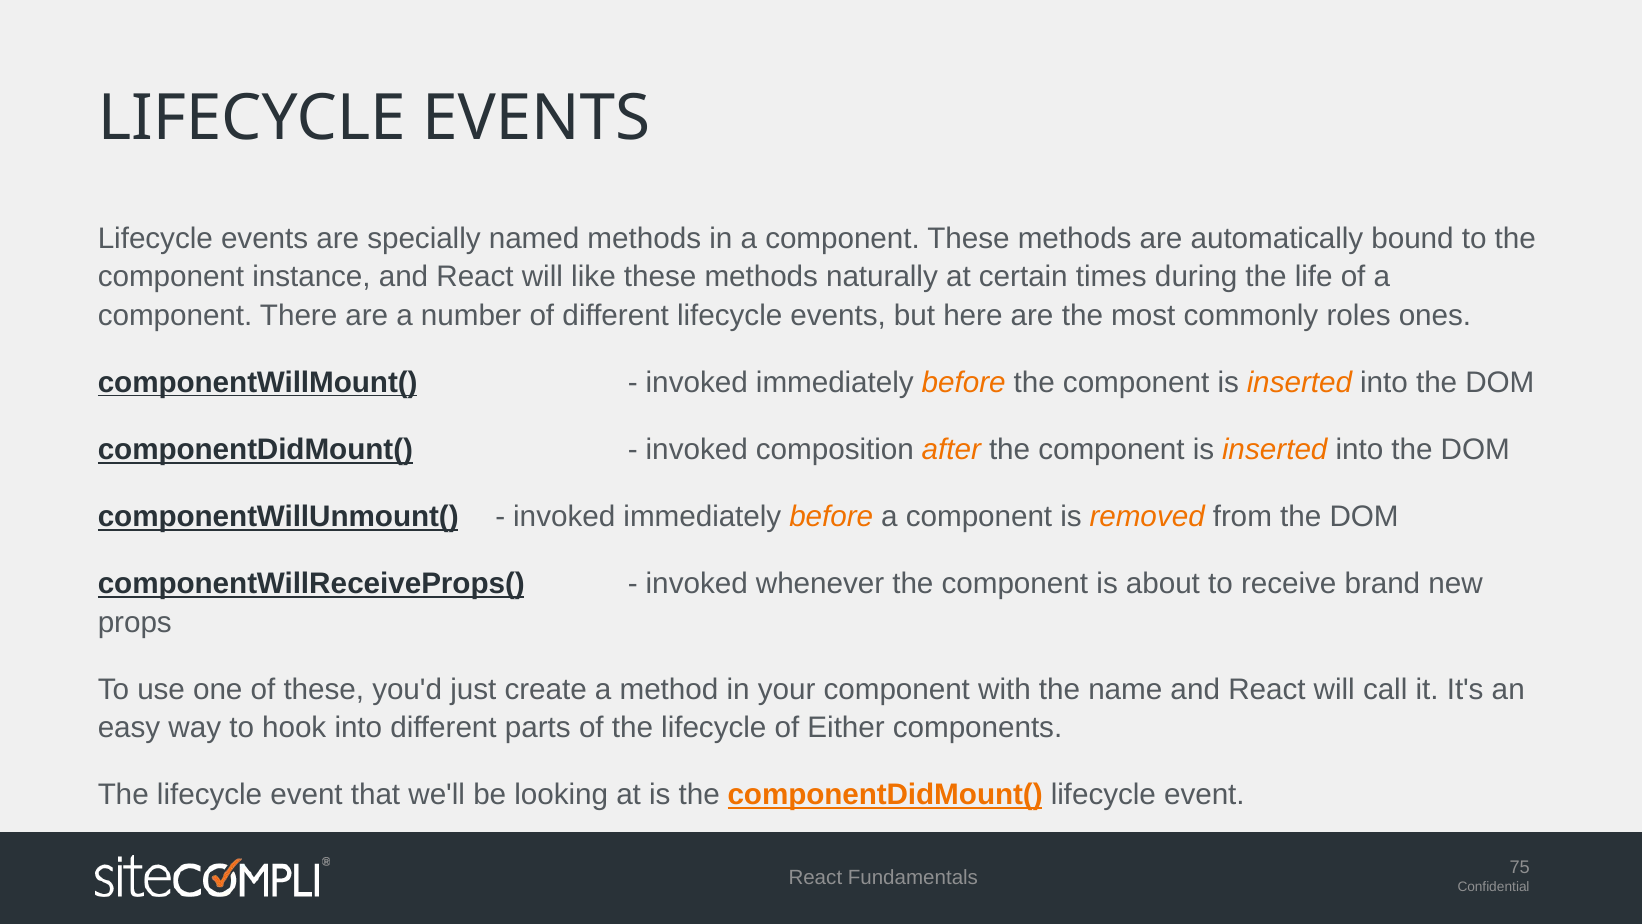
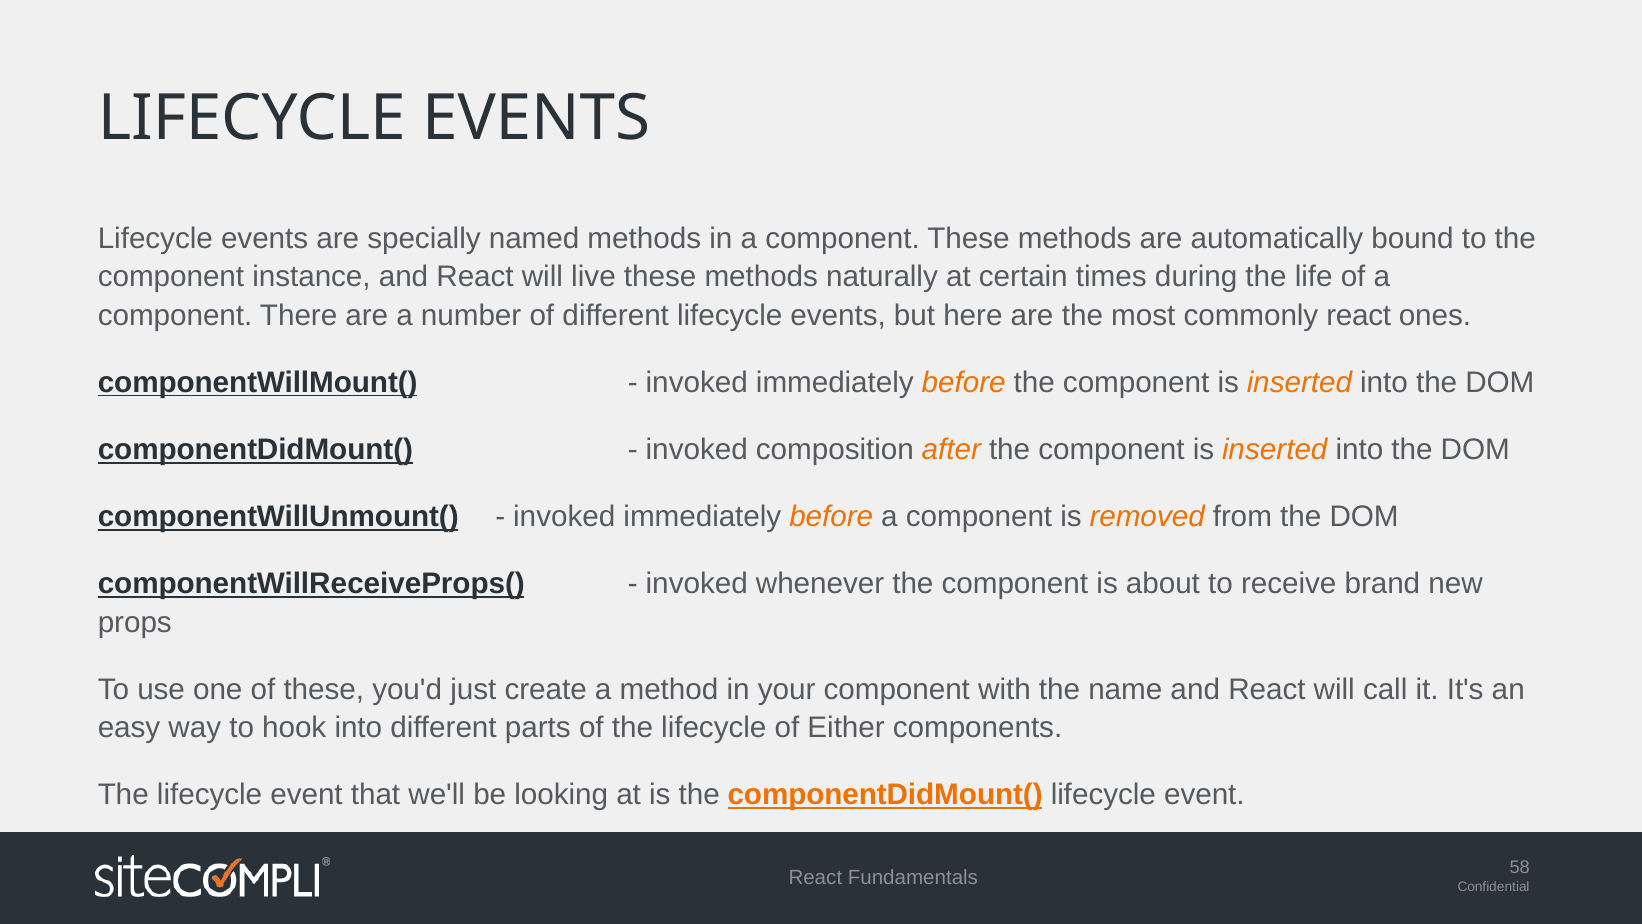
like: like -> live (593, 277)
commonly roles: roles -> react (1359, 315)
75: 75 -> 58 (1520, 867)
